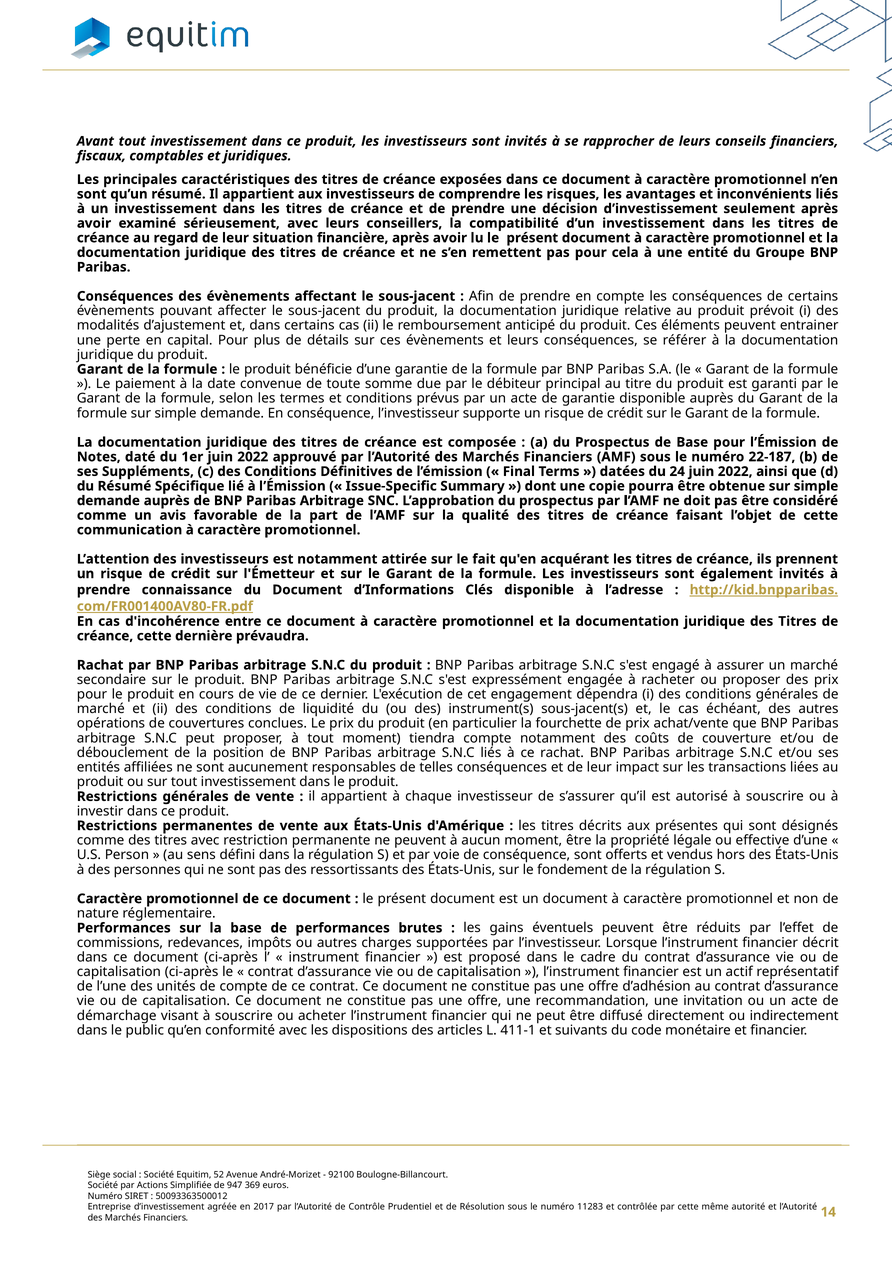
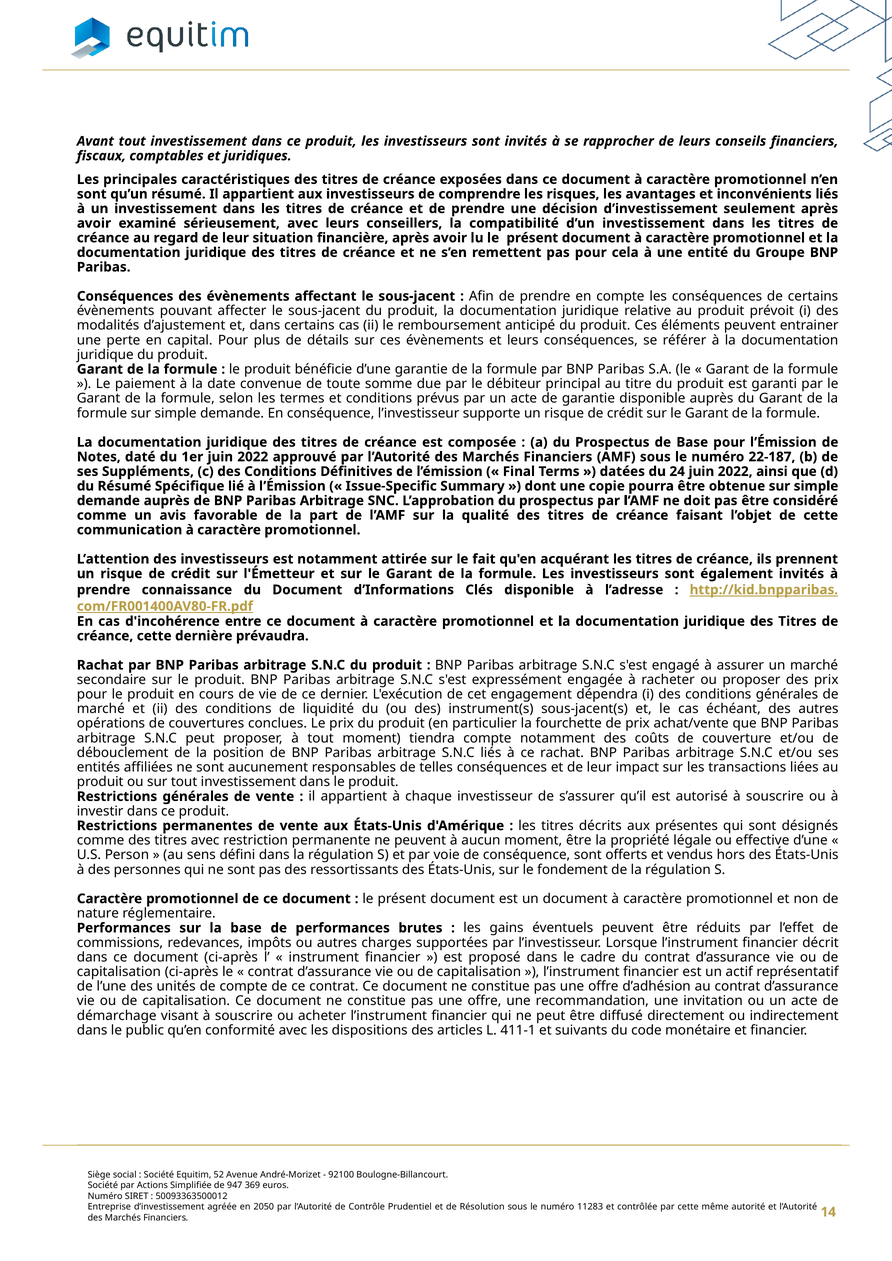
2017: 2017 -> 2050 (264, 1207)
